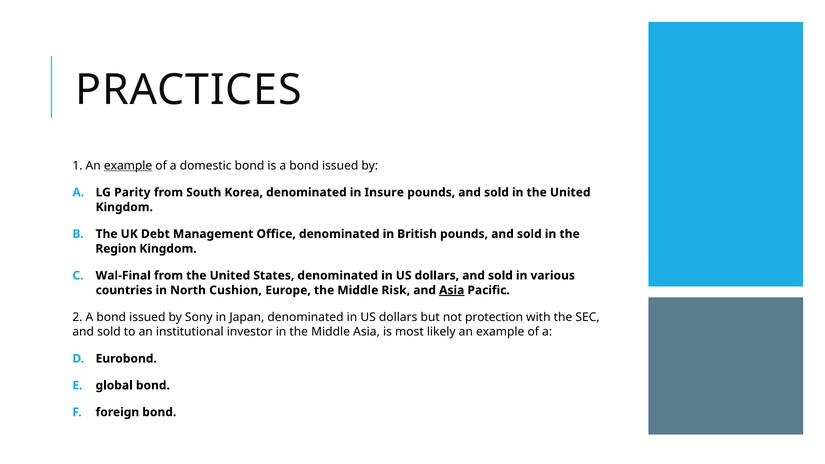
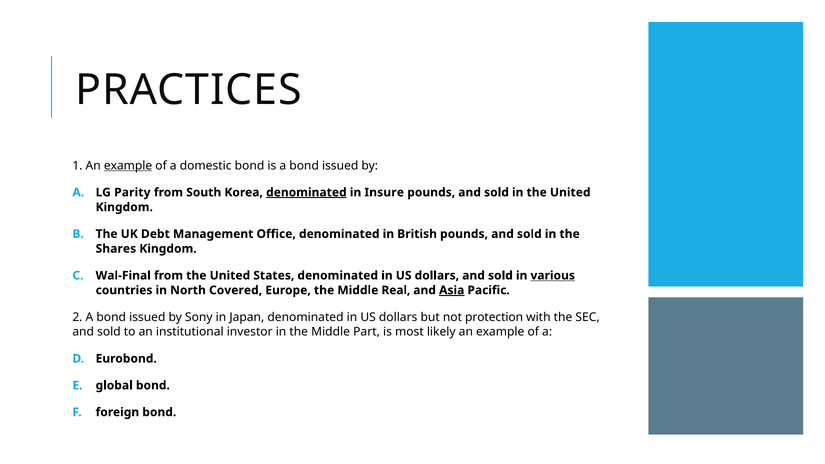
denominated underline: none -> present (306, 192)
Region: Region -> Shares (116, 249)
various underline: none -> present (553, 276)
Cushion: Cushion -> Covered (236, 290)
Risk: Risk -> Real (396, 290)
Middle Asia: Asia -> Part (367, 332)
